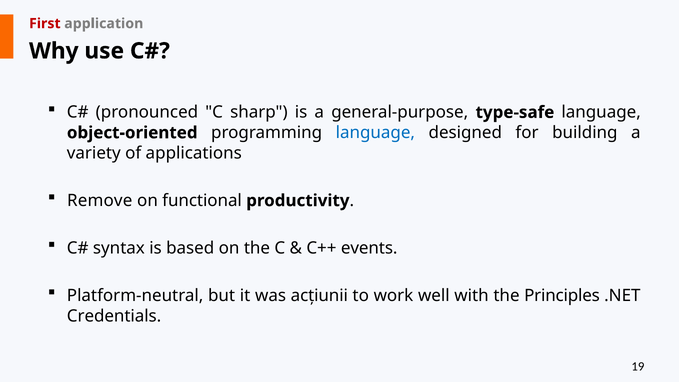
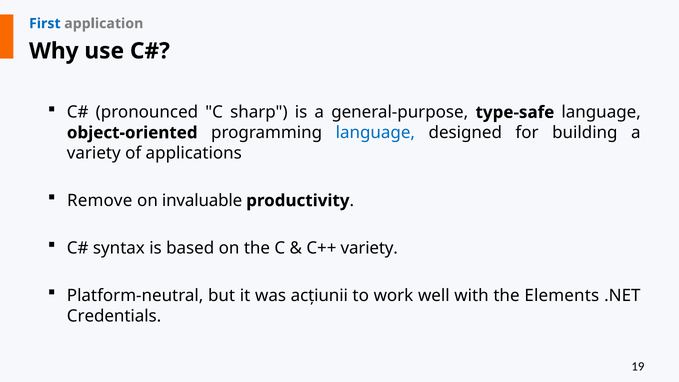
First colour: red -> blue (45, 24)
functional: functional -> invaluable (202, 201)
C++ events: events -> variety (369, 248)
Principles: Principles -> Elements (562, 296)
